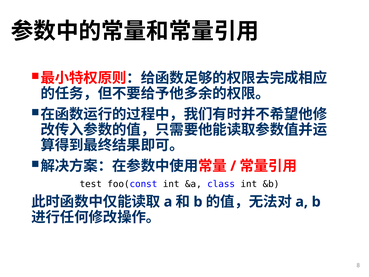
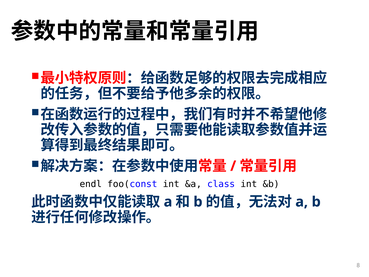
test: test -> endl (91, 184)
